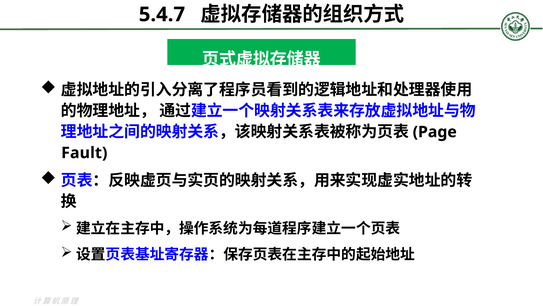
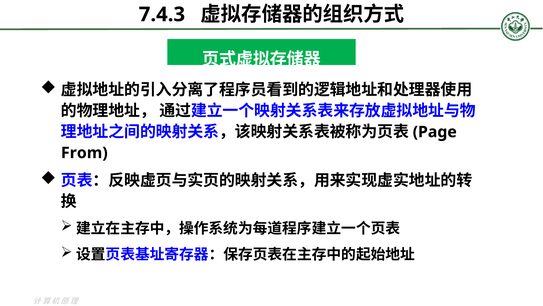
5.4.7: 5.4.7 -> 7.4.3 (162, 14)
Fault: Fault -> From (84, 153)
